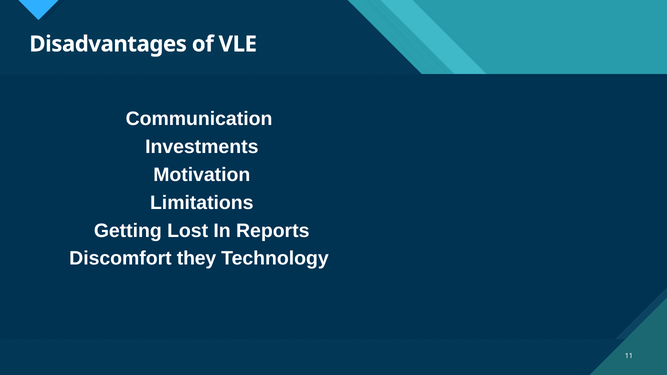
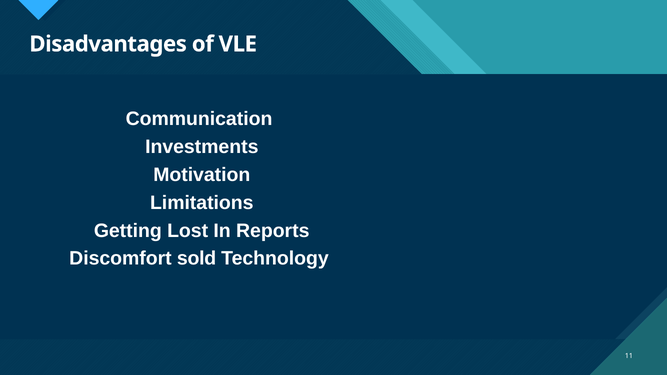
they: they -> sold (197, 259)
